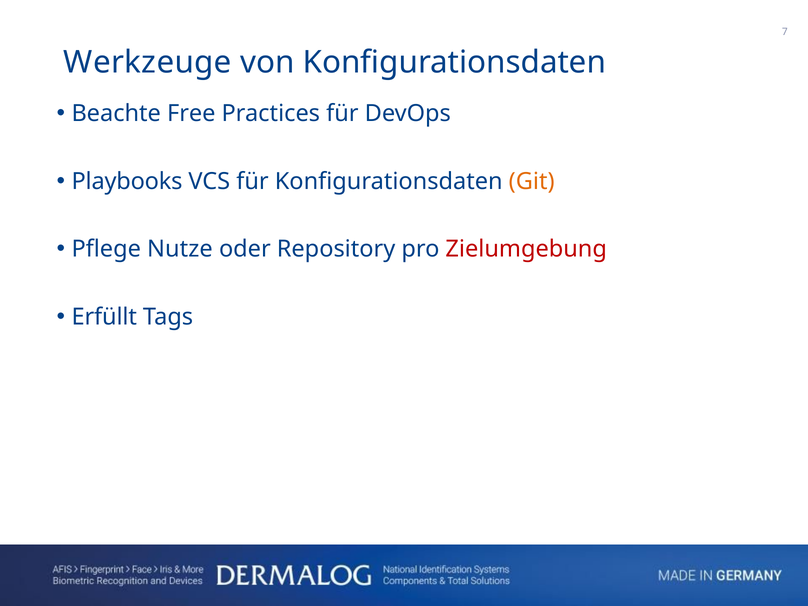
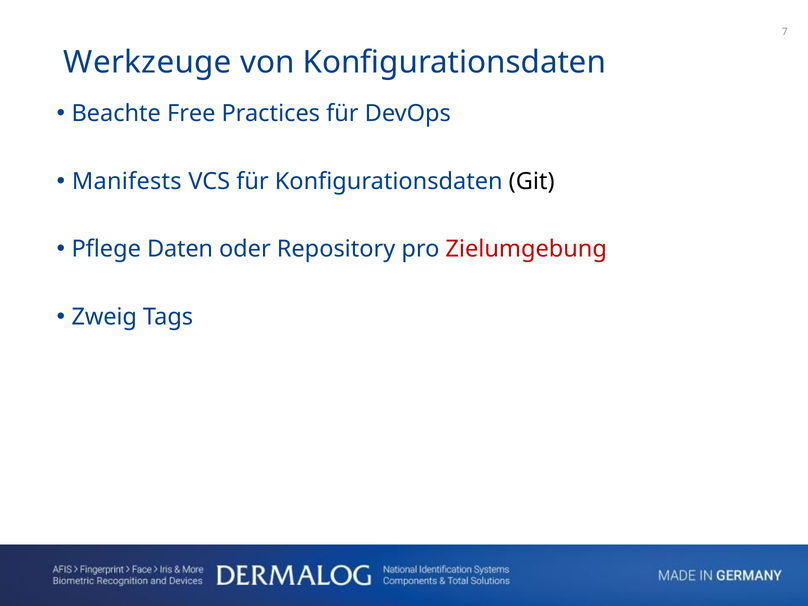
Playbooks: Playbooks -> Manifests (127, 181)
Git colour: orange -> black (532, 181)
Nutze: Nutze -> Daten (180, 249)
Erfüllt: Erfüllt -> Zweig (104, 317)
